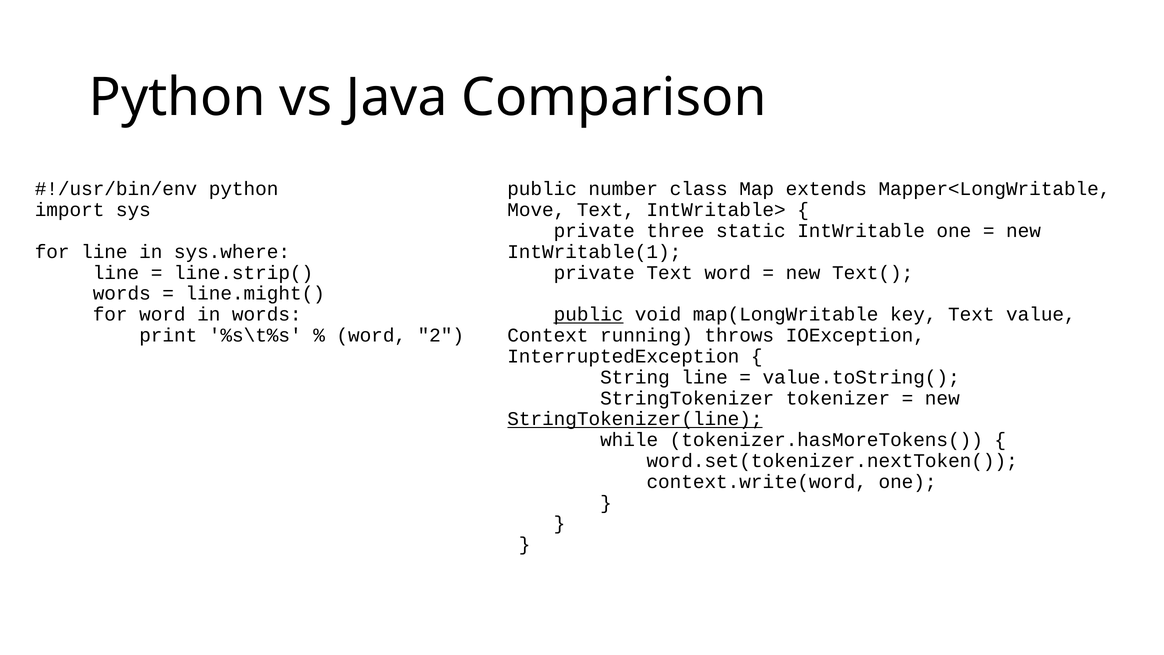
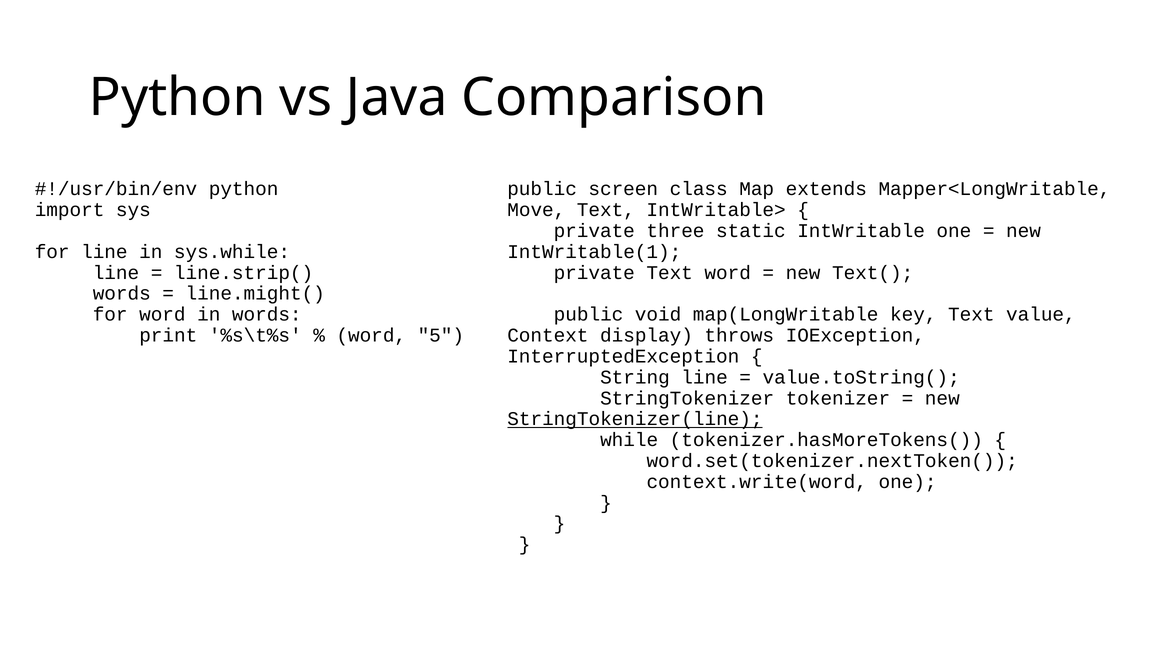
number: number -> screen (623, 189)
sys.where: sys.where -> sys.while (232, 252)
public underline: present -> none (589, 314)
2: 2 -> 5 (441, 335)
running: running -> display (647, 335)
